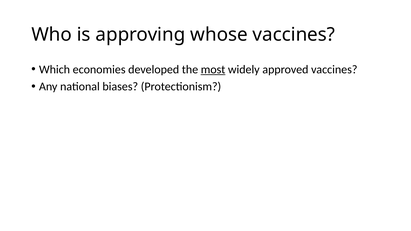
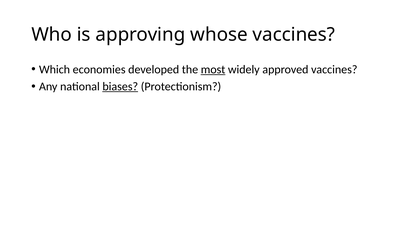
biases underline: none -> present (120, 87)
